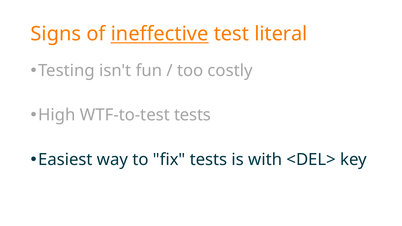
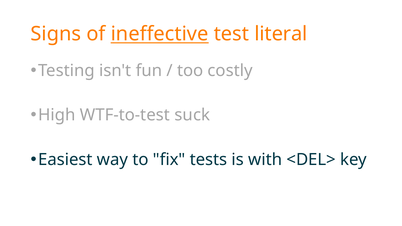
WTF-to-test tests: tests -> suck (192, 115)
